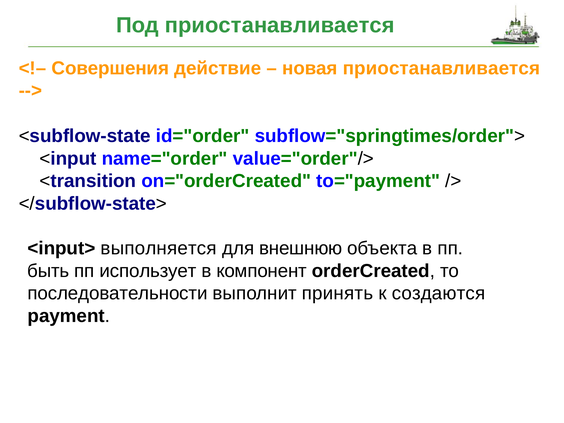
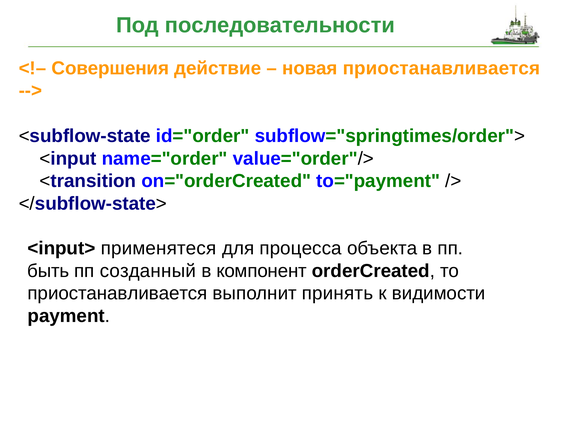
Под приостанавливается: приостанавливается -> последовательности (280, 25)
выполняется: выполняется -> применятеся (159, 248)
внешнюю: внешнюю -> процесса (301, 248)
использует: использует -> созданный (148, 271)
последовательности: последовательности -> приостанавливается (118, 293)
создаются: создаются -> видимости (439, 293)
